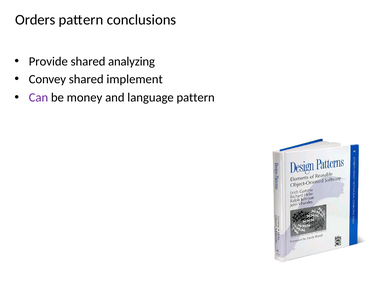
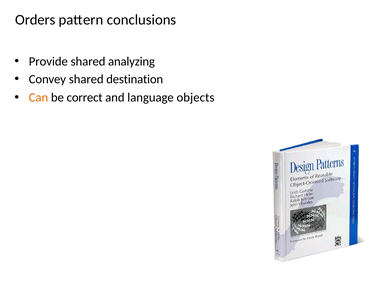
implement: implement -> destination (135, 79)
Can colour: purple -> orange (38, 98)
money: money -> correct (85, 98)
language pattern: pattern -> objects (196, 98)
